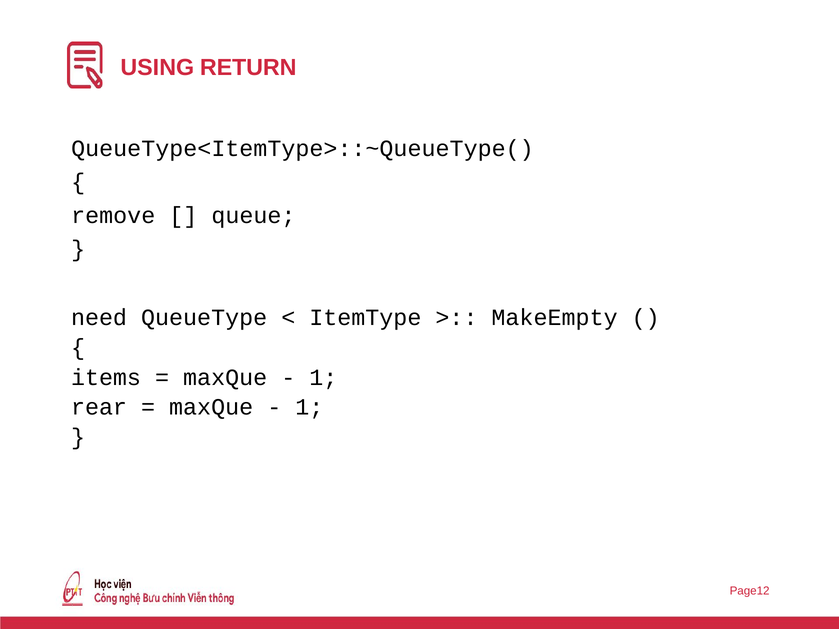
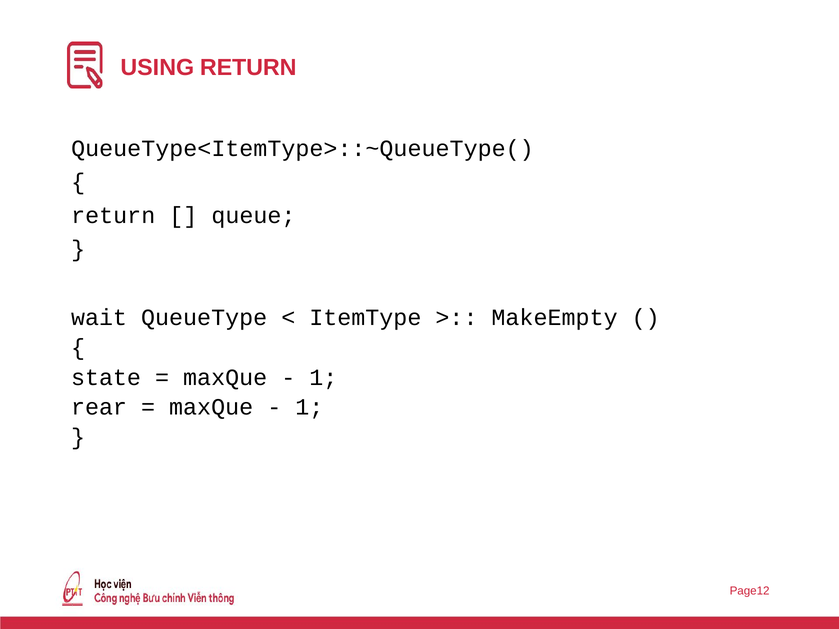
remove: remove -> return (113, 216)
need: need -> wait (99, 318)
items: items -> state (106, 378)
